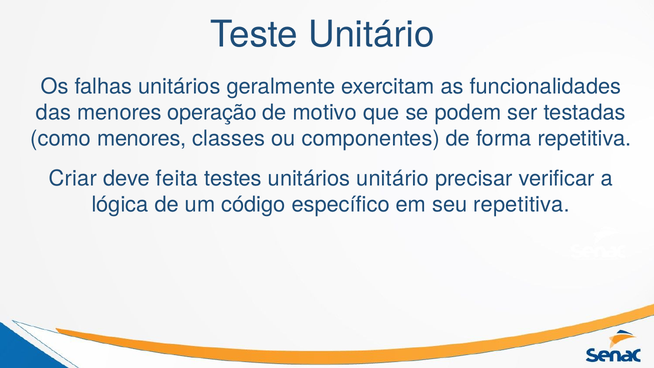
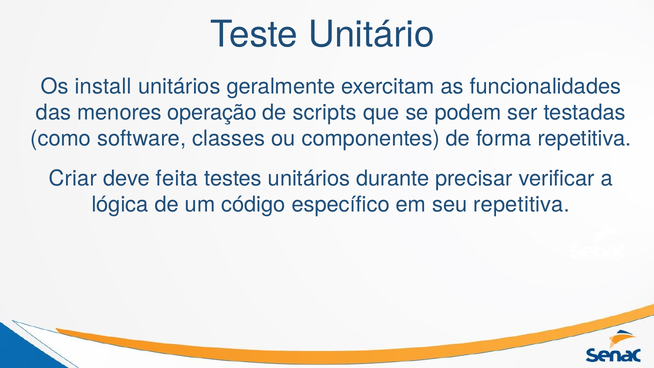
falhas: falhas -> install (103, 86)
motivo: motivo -> scripts (325, 113)
como menores: menores -> software (142, 139)
unitários unitário: unitário -> durante (393, 179)
